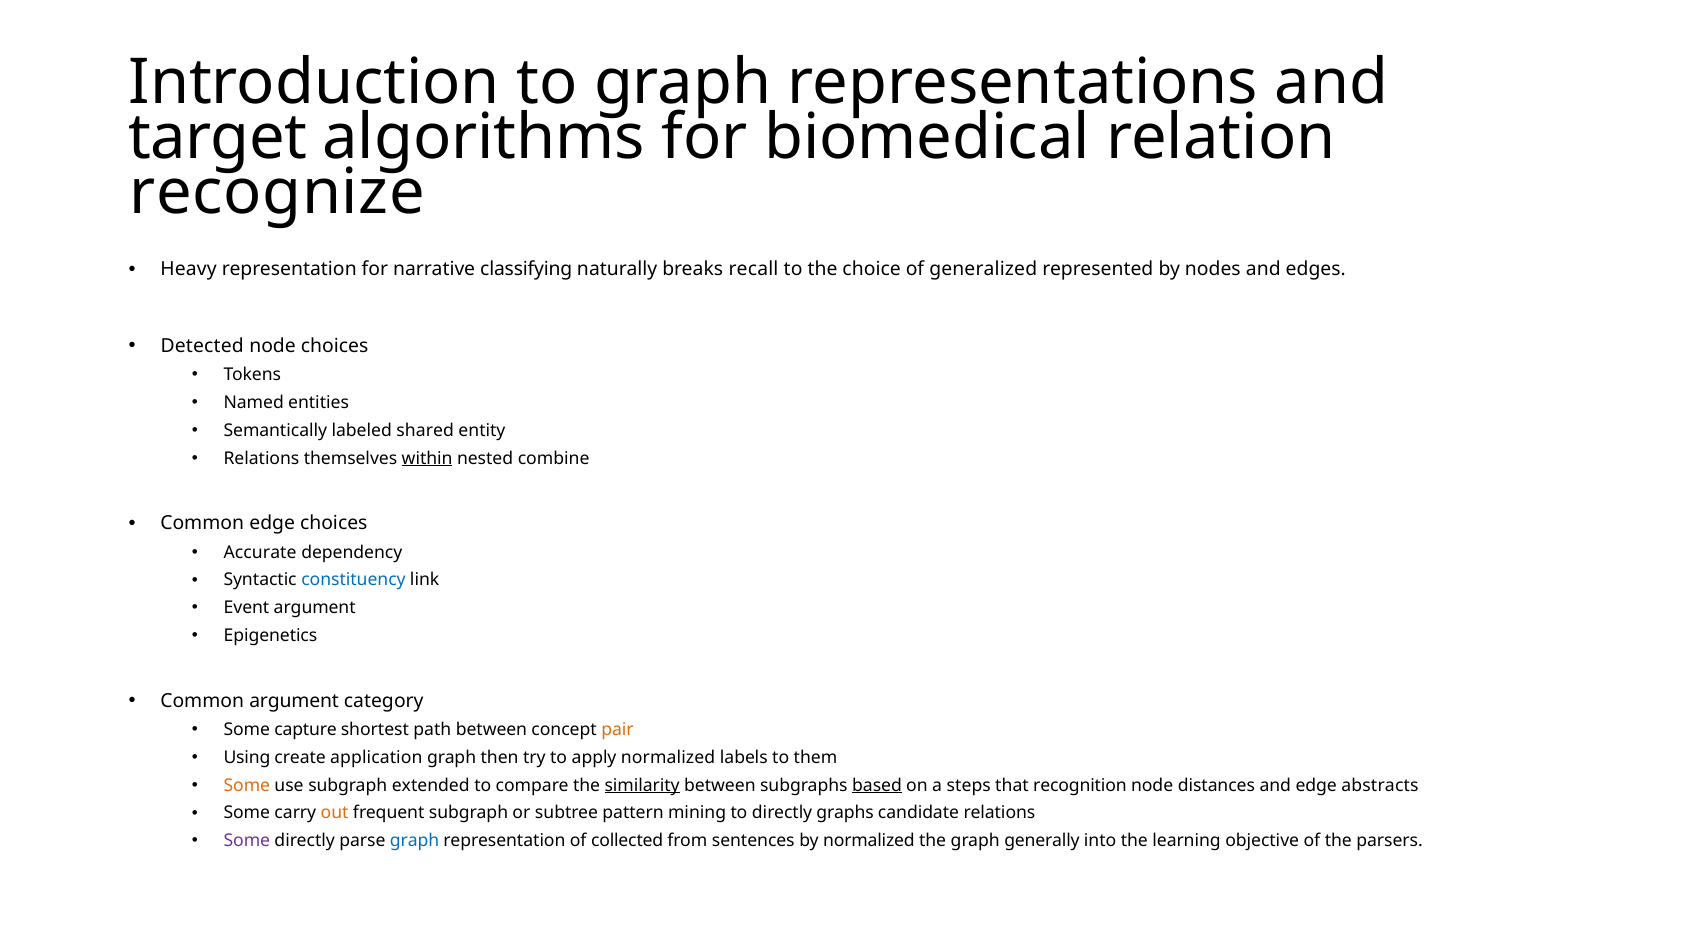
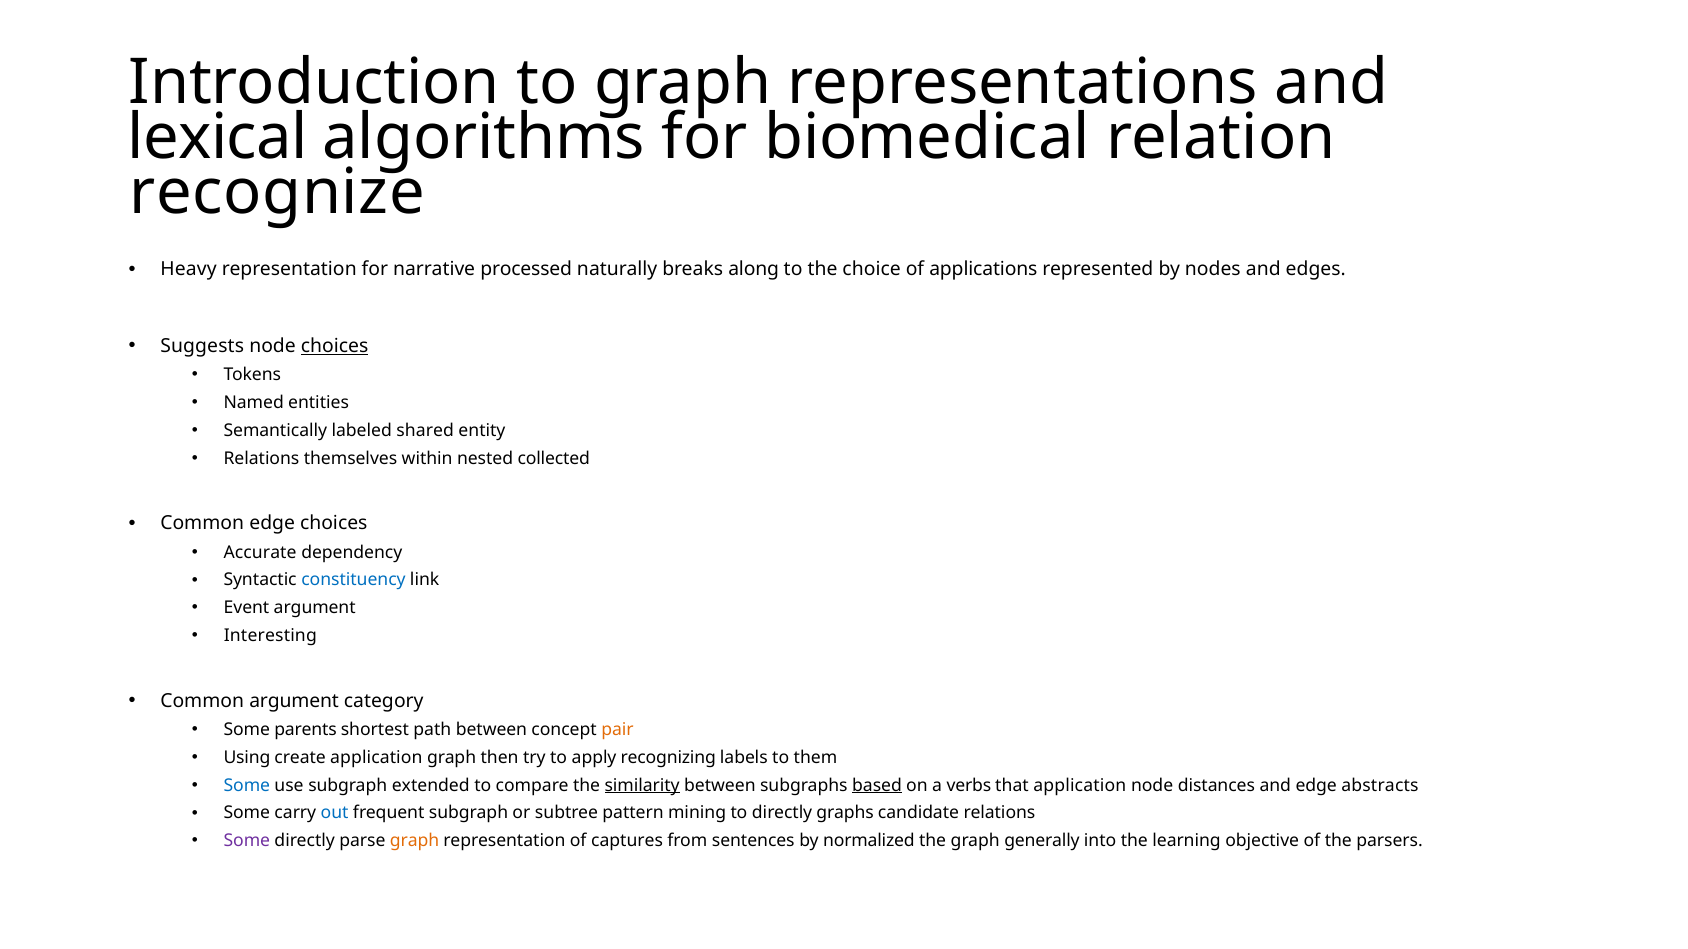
target: target -> lexical (218, 138)
classifying: classifying -> processed (526, 269)
recall: recall -> along (754, 269)
generalized: generalized -> applications (983, 269)
Detected: Detected -> Suggests (202, 346)
choices underline: none -> present (335, 346)
within underline: present -> none (427, 459)
combine: combine -> collected (554, 459)
Epigenetics: Epigenetics -> Interesting (270, 636)
capture: capture -> parents (306, 730)
apply normalized: normalized -> recognizing (668, 758)
Some colour: orange -> blue (247, 786)
steps: steps -> verbs (969, 786)
that recognition: recognition -> application (1080, 786)
out colour: orange -> blue (335, 813)
graph colour: blue -> orange (415, 841)
collected: collected -> captures (627, 841)
